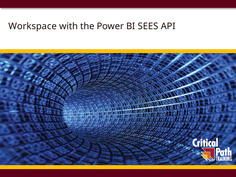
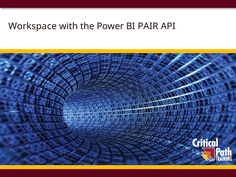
SEES: SEES -> PAIR (148, 26)
